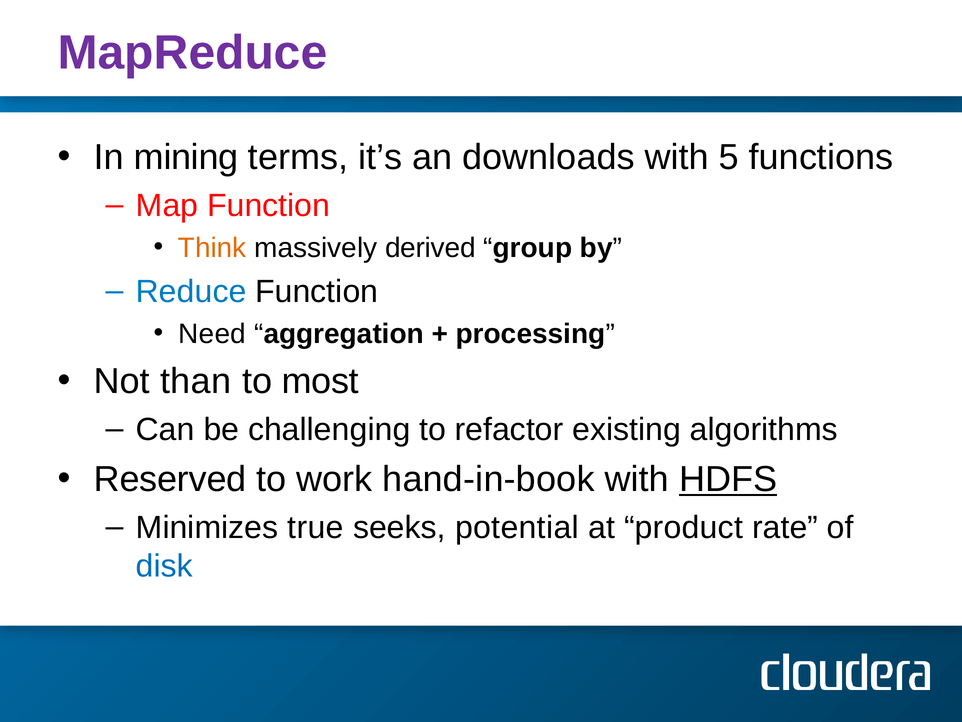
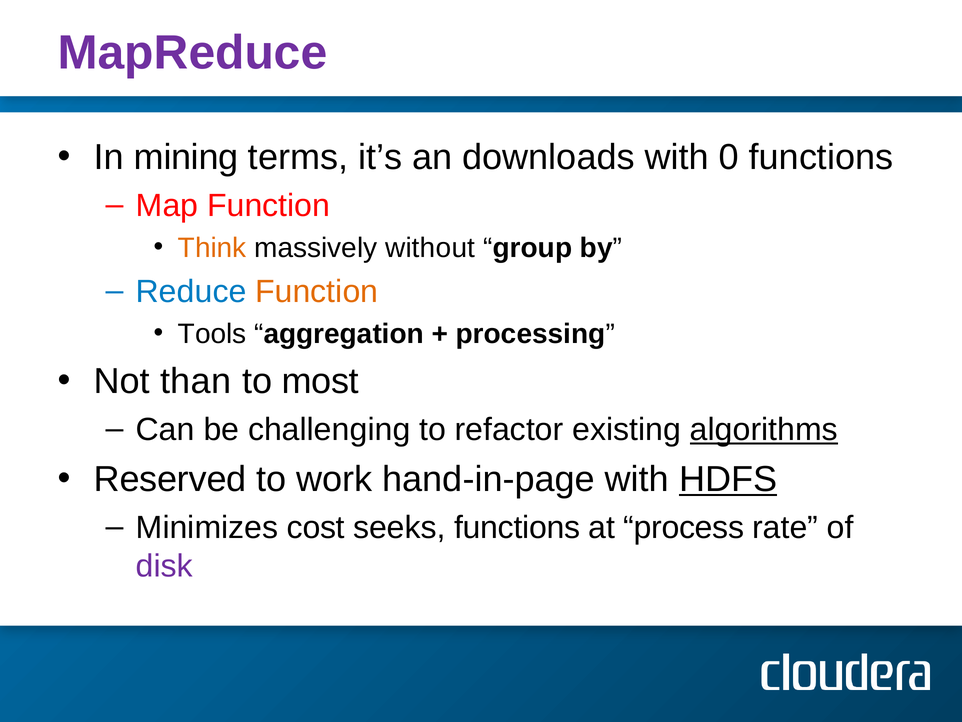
5: 5 -> 0 (729, 157)
derived: derived -> without (430, 248)
Function colour: black -> orange (317, 291)
Need: Need -> Tools (212, 334)
algorithms underline: none -> present (764, 429)
hand-in-book: hand-in-book -> hand-in-page (489, 479)
true: true -> cost (316, 527)
seeks potential: potential -> functions (517, 527)
product: product -> process (684, 527)
disk colour: blue -> purple (164, 566)
